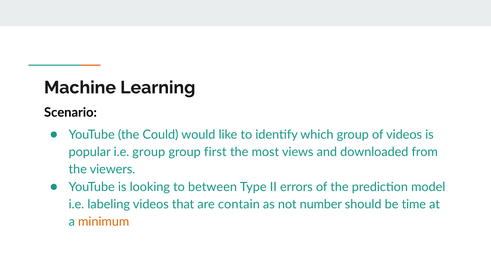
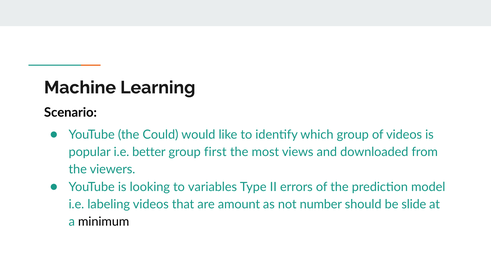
i.e group: group -> better (149, 152)
between: between -> variables (213, 187)
contain: contain -> amount (239, 204)
time: time -> slide (414, 204)
minimum colour: orange -> black (104, 222)
